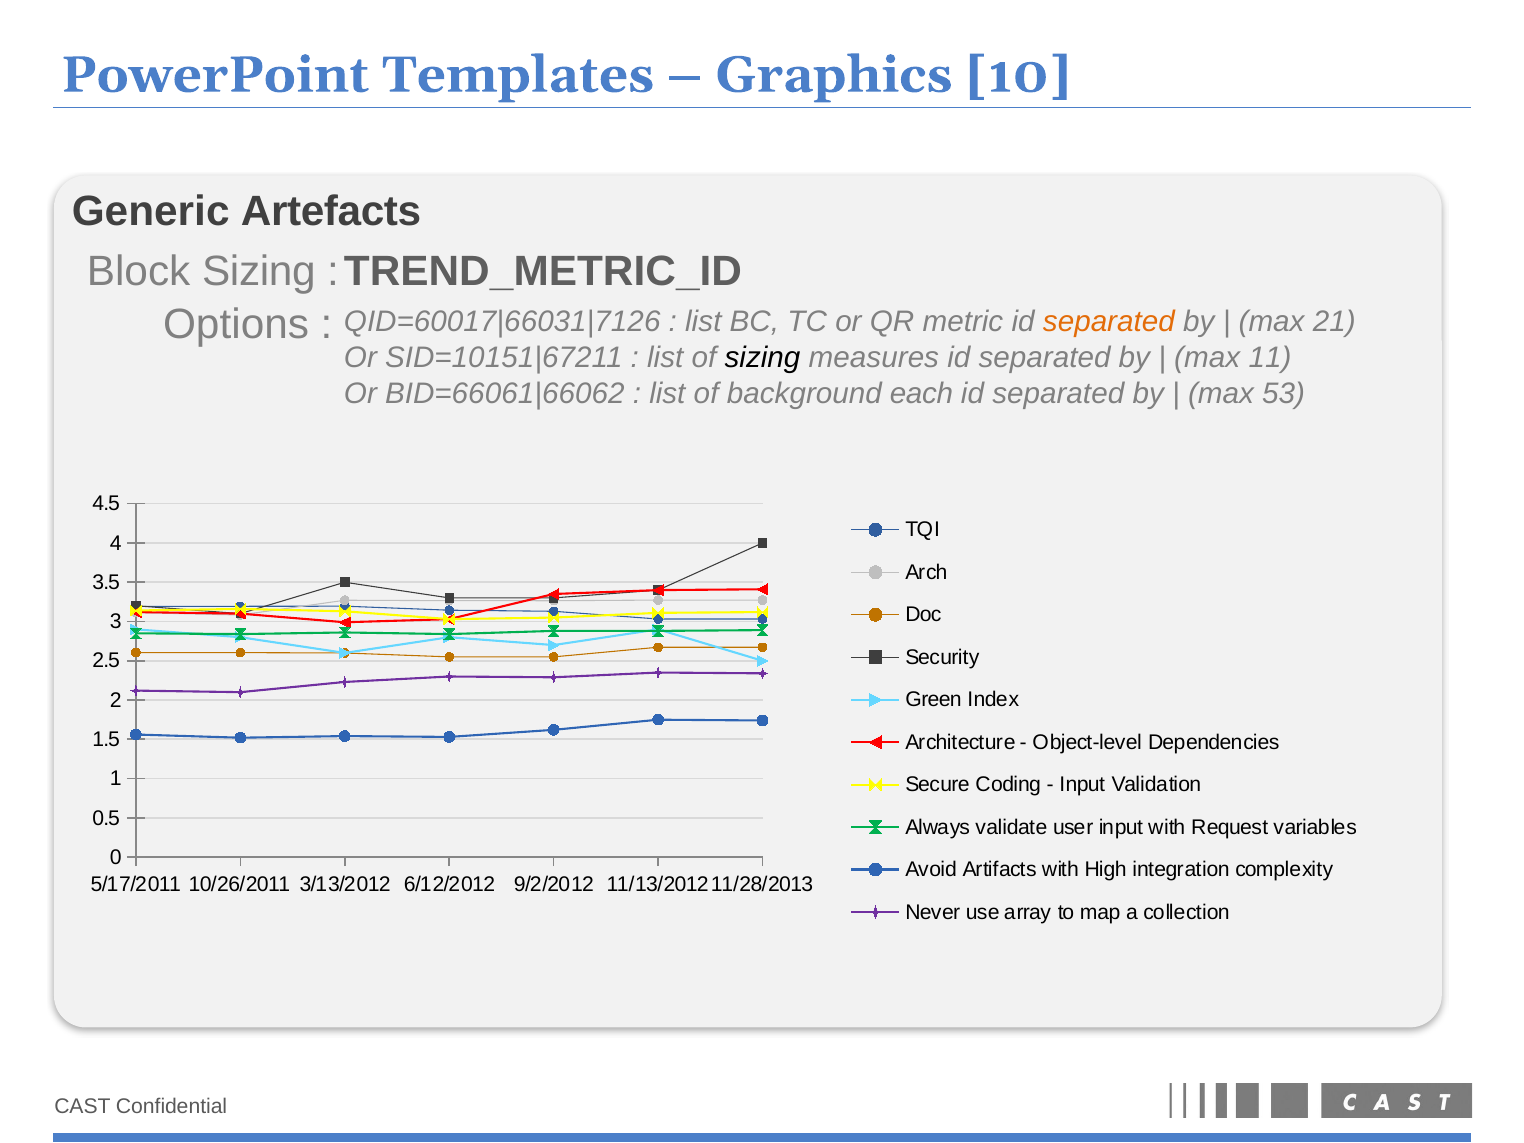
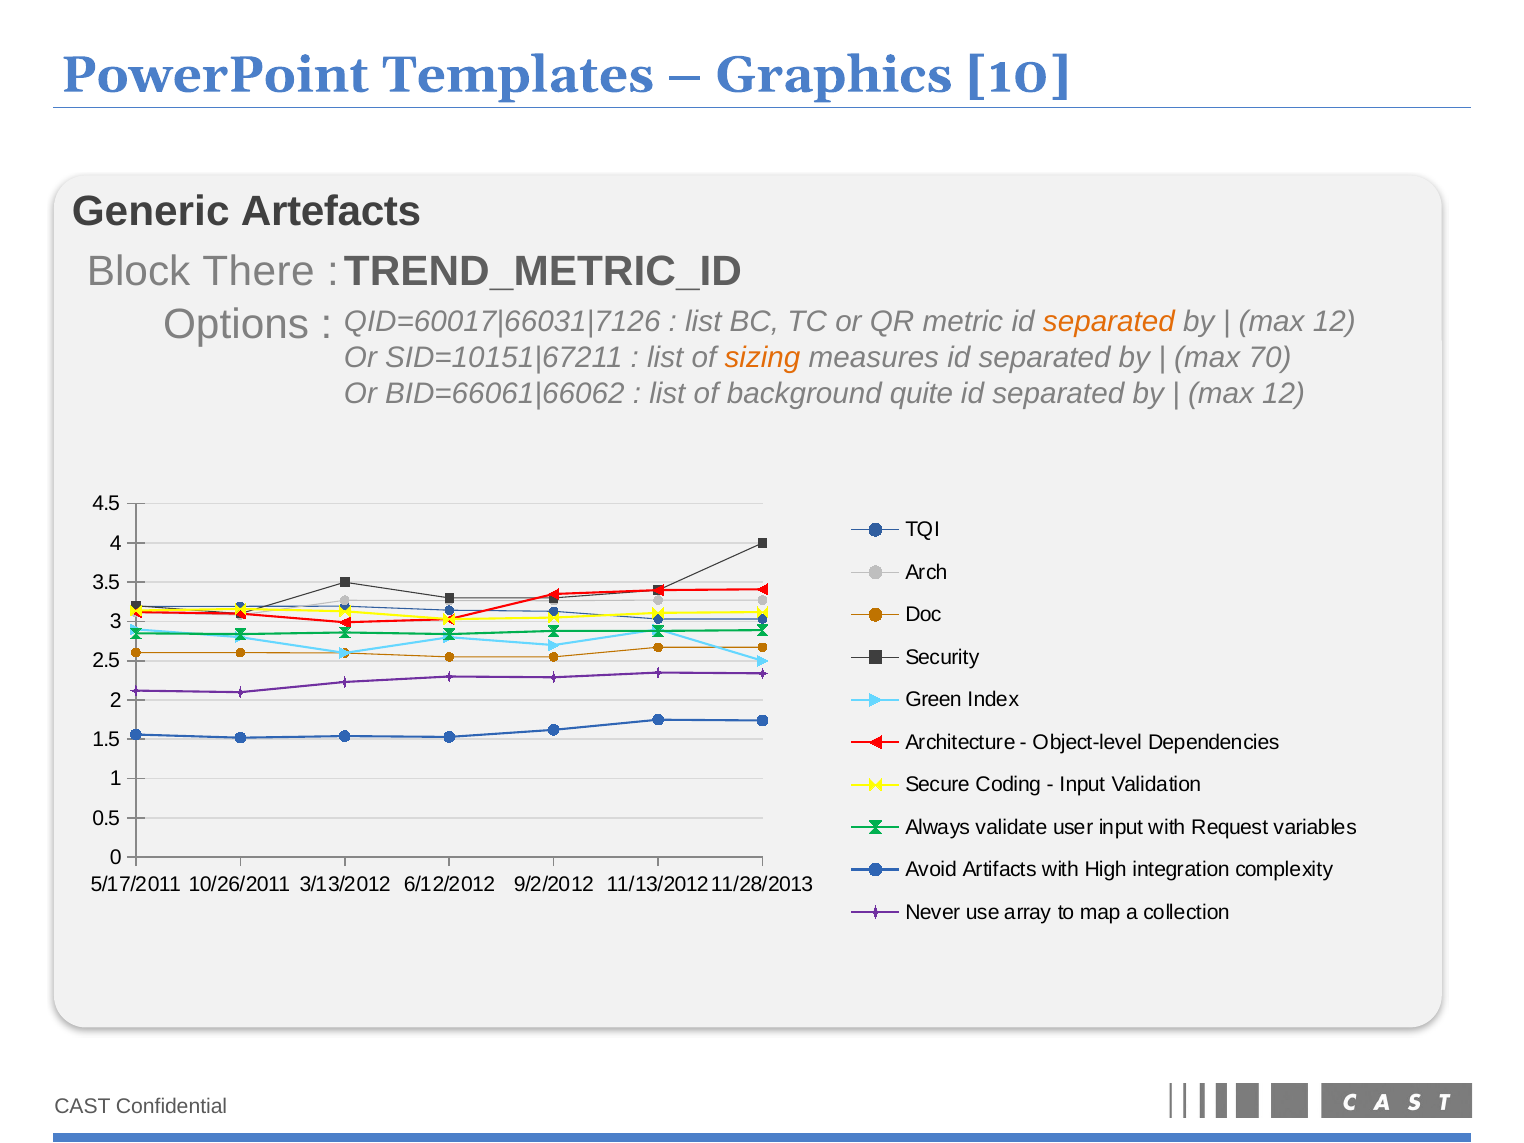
Block Sizing: Sizing -> There (259, 271)
21: 21 -> 12 (1334, 322)
sizing colour: black -> orange (763, 358)
11: 11 -> 70 (1270, 358)
each: each -> quite (921, 393)
53: 53 -> 12 (1284, 393)
